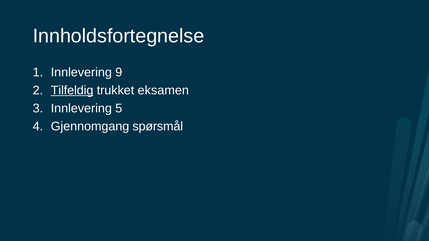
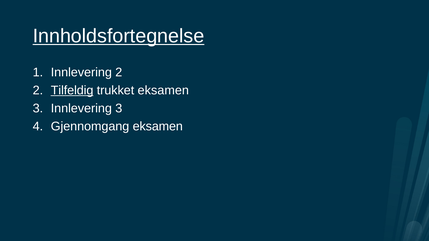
Innholdsfortegnelse underline: none -> present (118, 36)
Innlevering 9: 9 -> 2 (119, 73)
Innlevering 5: 5 -> 3 (119, 108)
Gjennomgang spørsmål: spørsmål -> eksamen (158, 126)
